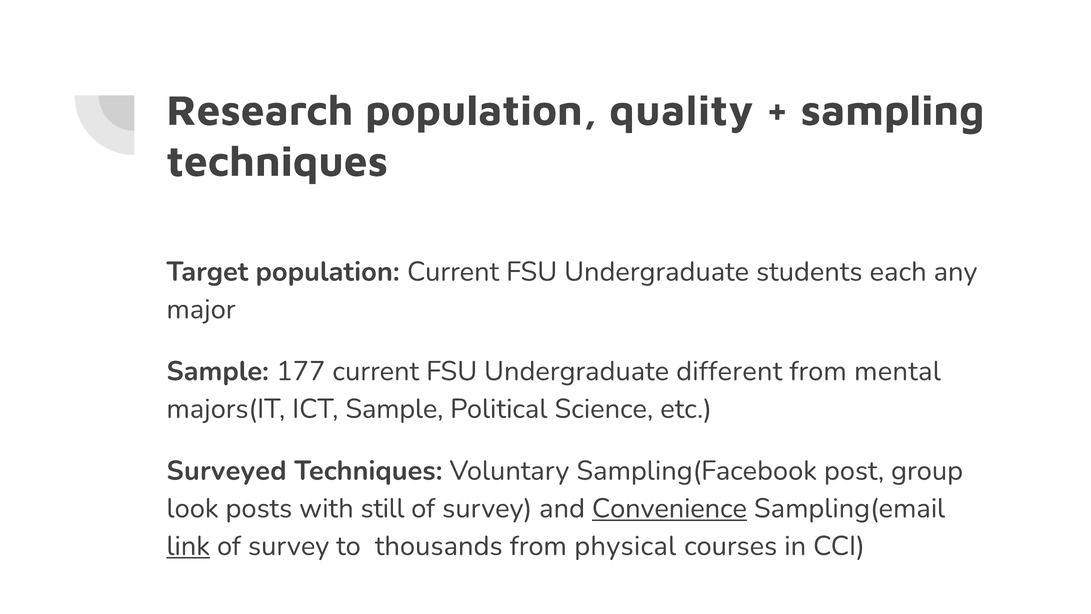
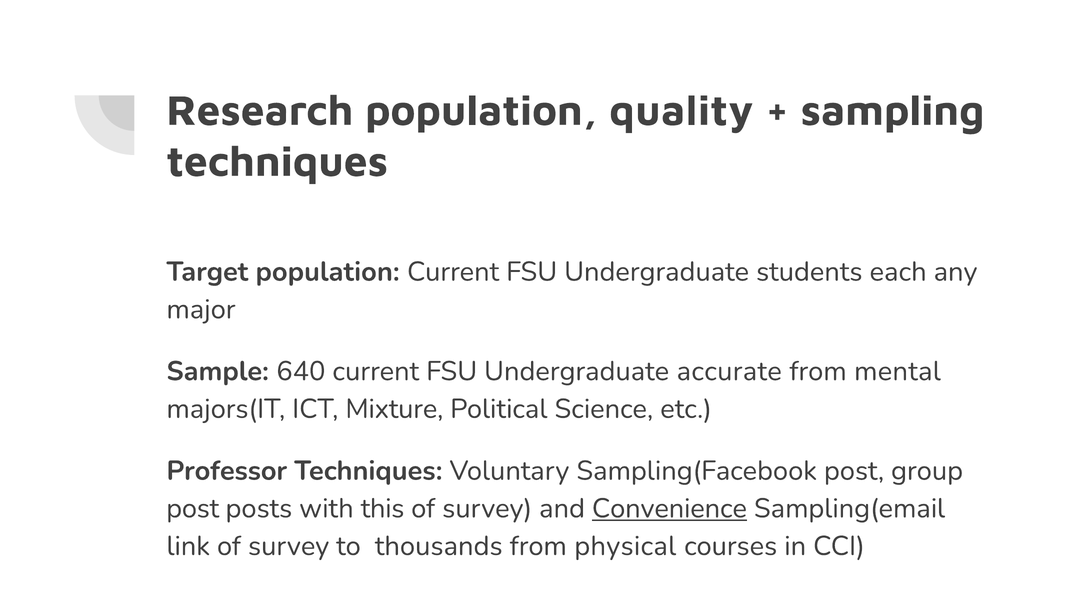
177: 177 -> 640 (301, 371)
different: different -> accurate (729, 371)
ICT Sample: Sample -> Mixture (394, 409)
Surveyed: Surveyed -> Professor (227, 470)
look: look -> post (193, 508)
still: still -> this (383, 508)
link underline: present -> none (188, 546)
